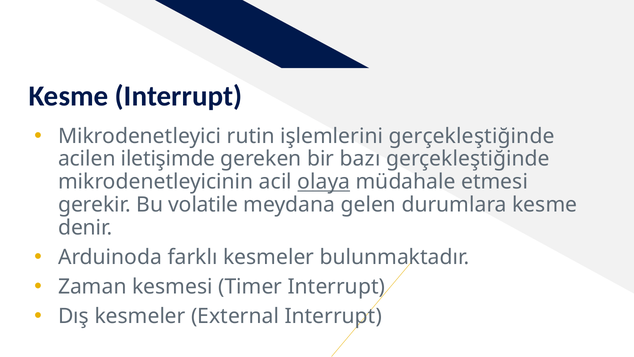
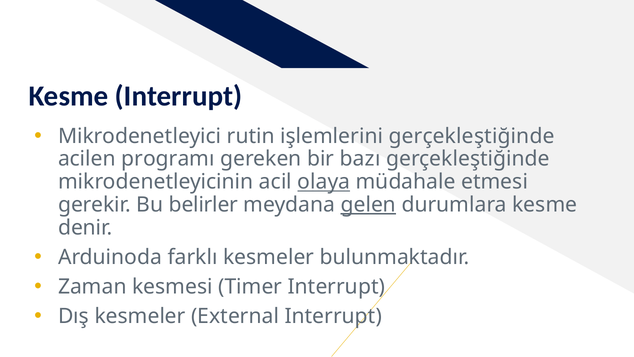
iletişimde: iletişimde -> programı (168, 159)
volatile: volatile -> belirler (203, 205)
gelen underline: none -> present (368, 205)
